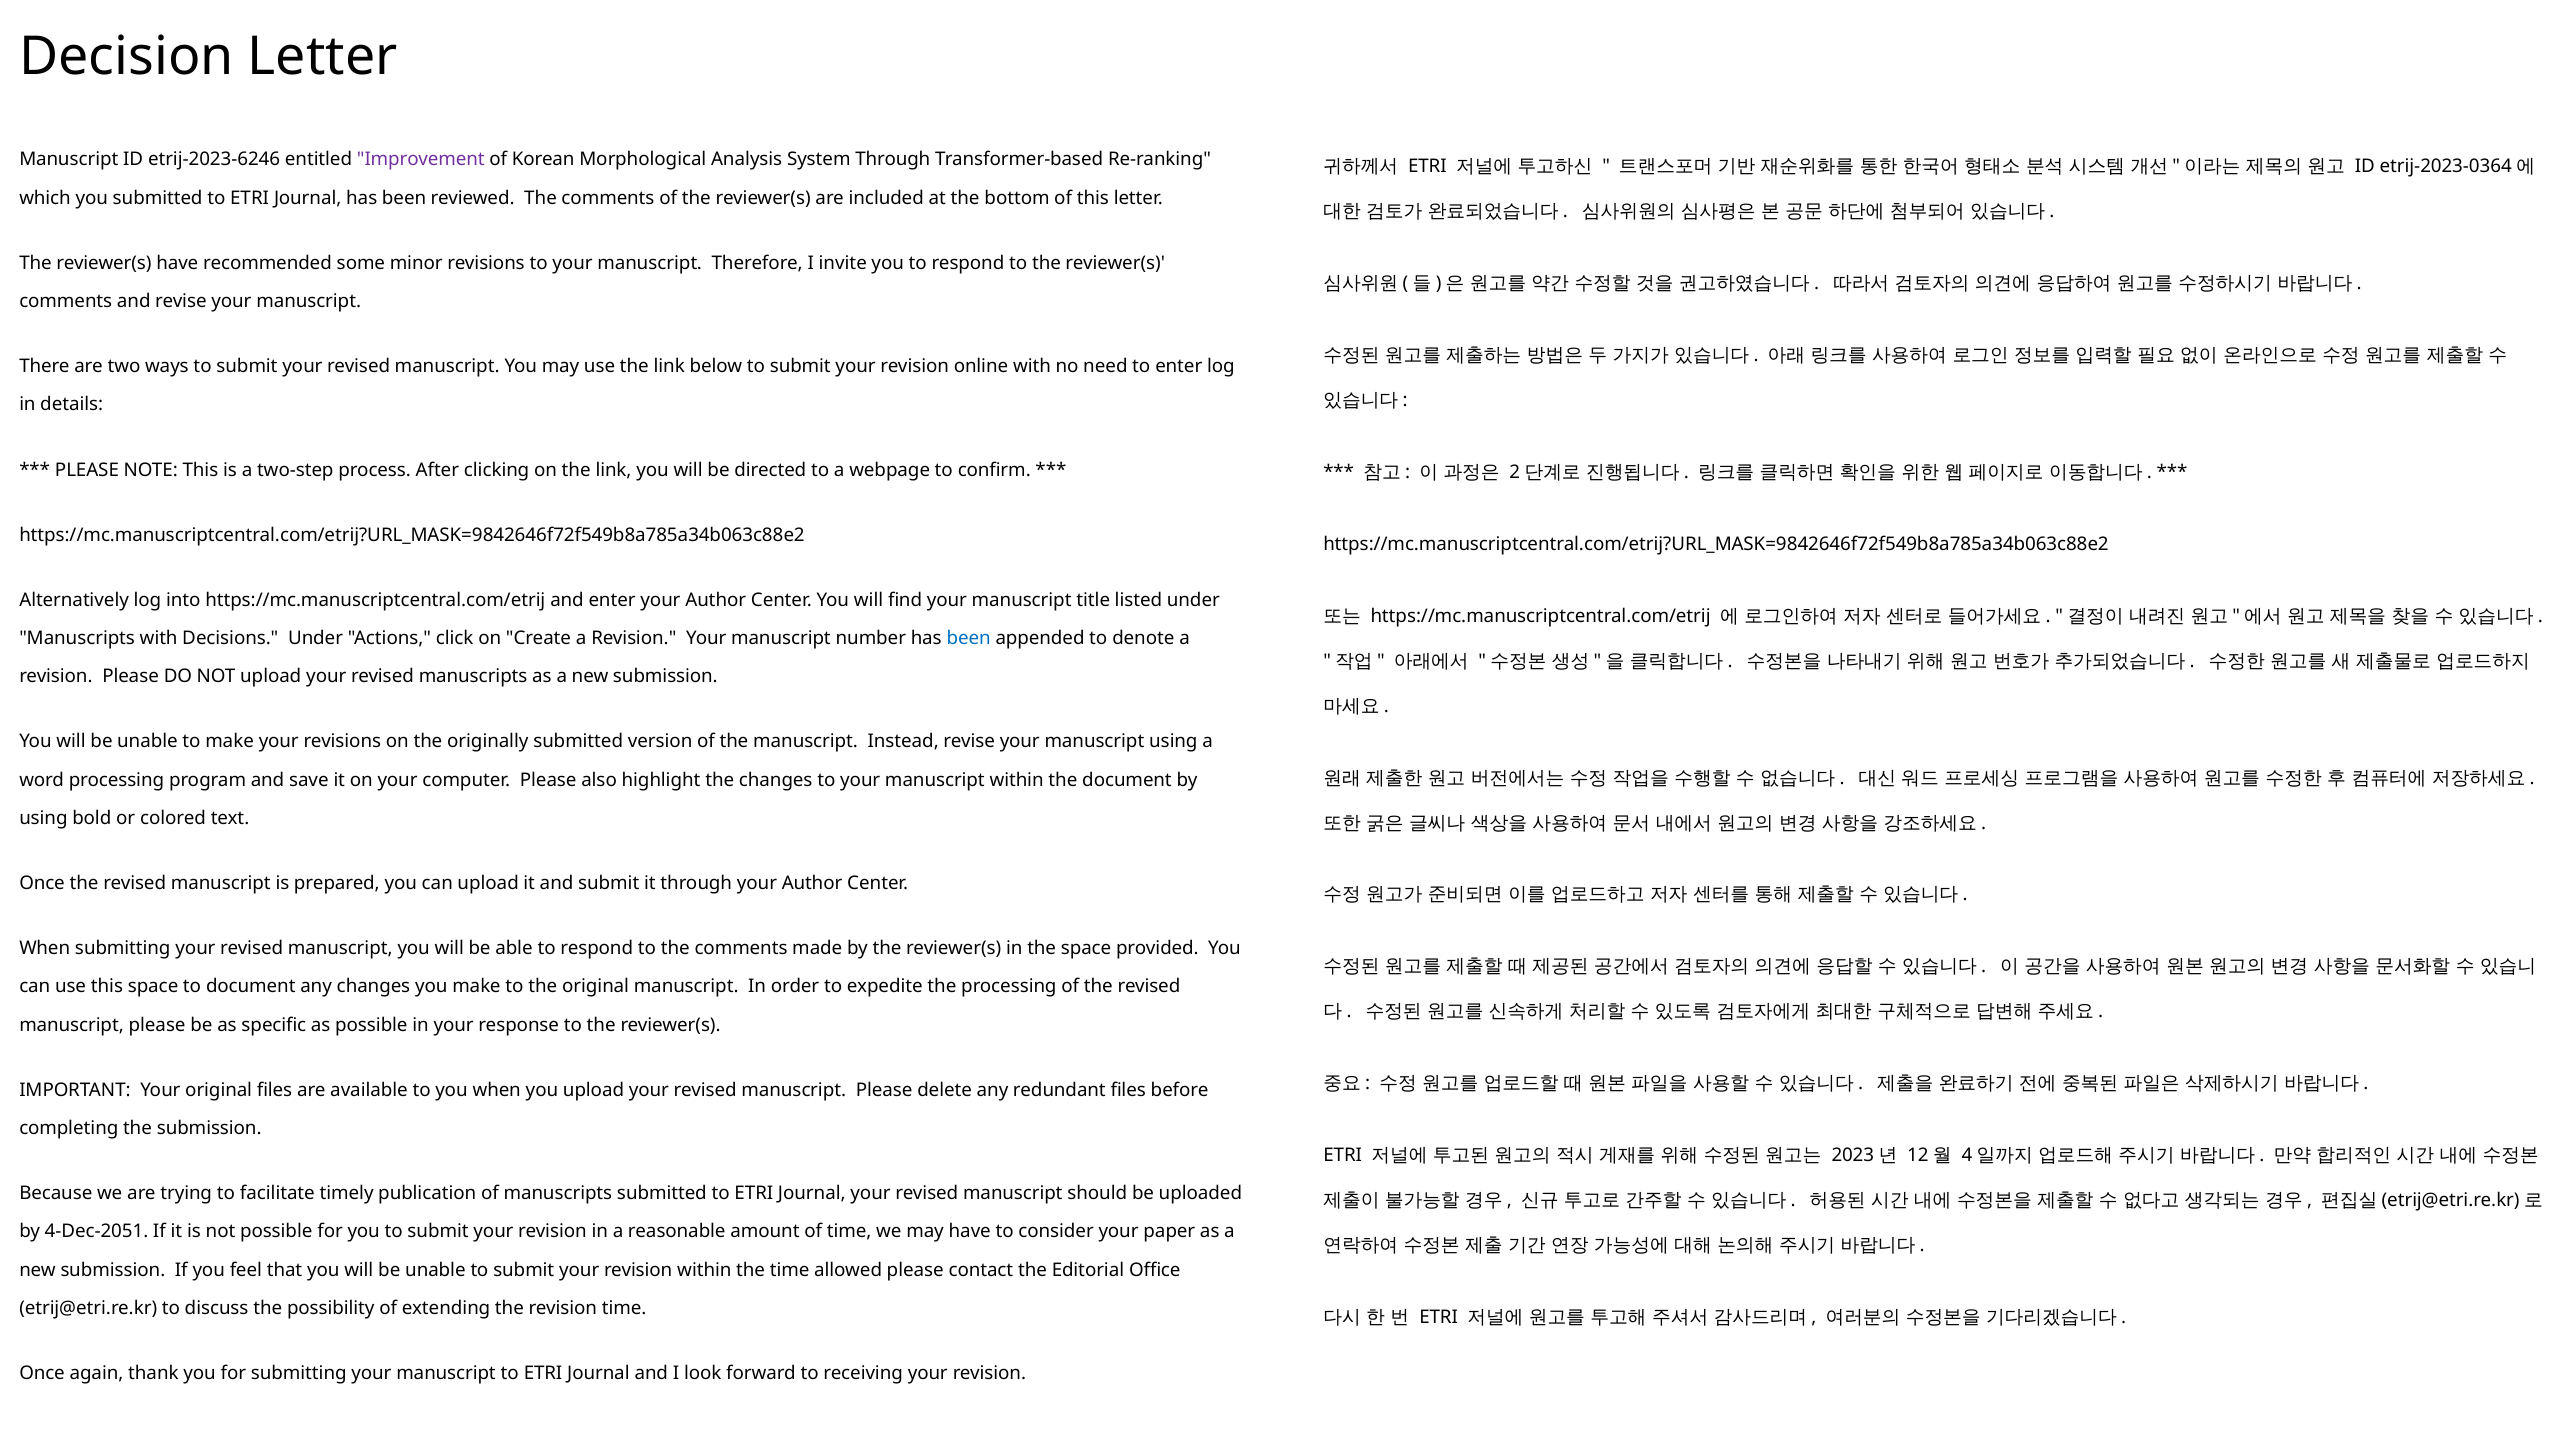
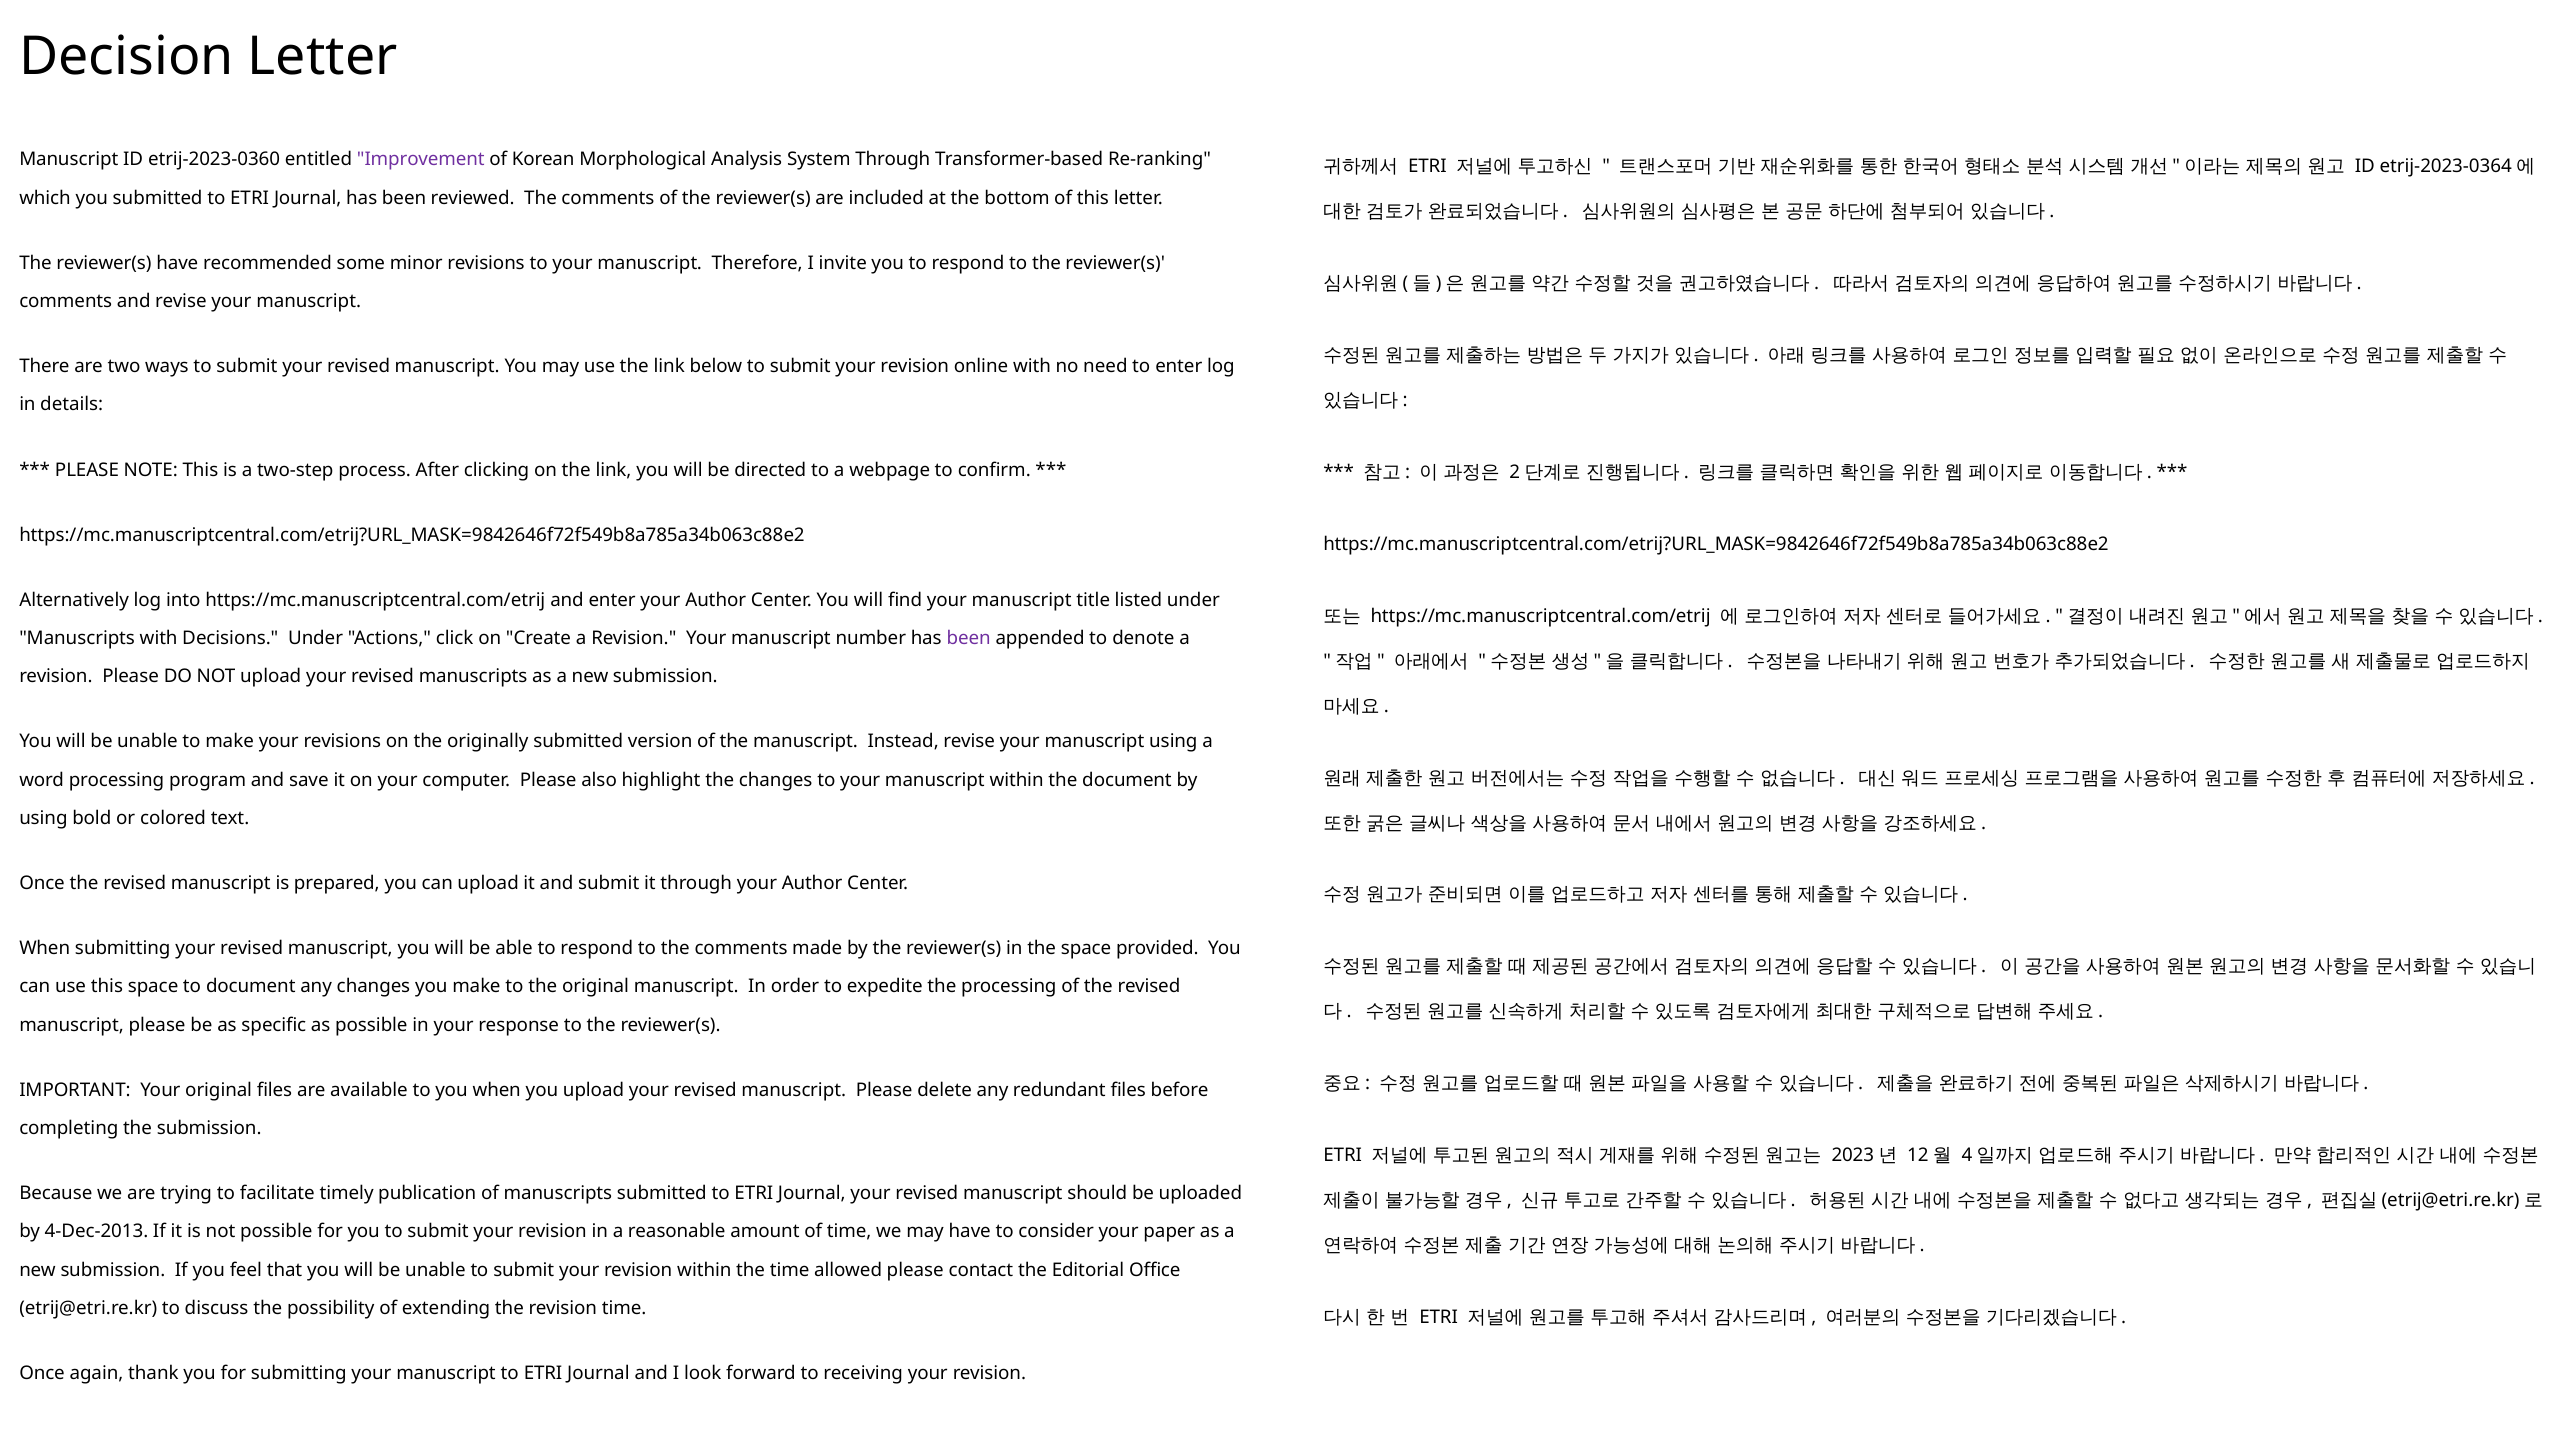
etrij-2023-6246: etrij-2023-6246 -> etrij-2023-0360 (214, 160)
been colour: blue -> purple (969, 638)
4-Dec-2051: 4-Dec-2051 -> 4-Dec-2013 (97, 1232)
